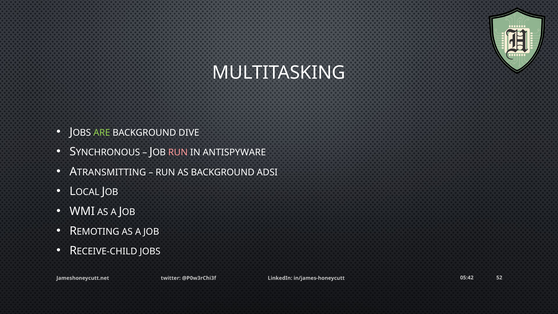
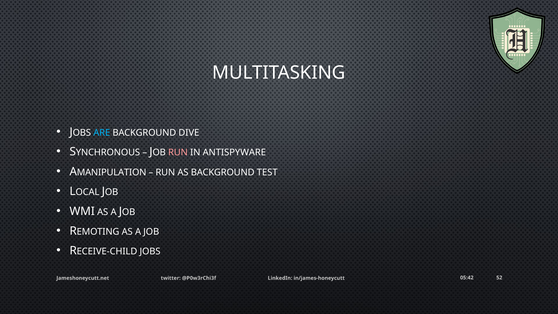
ARE colour: light green -> light blue (102, 133)
TRANSMITTING: TRANSMITTING -> MANIPULATION (112, 172)
ADSI: ADSI -> TEST (267, 172)
